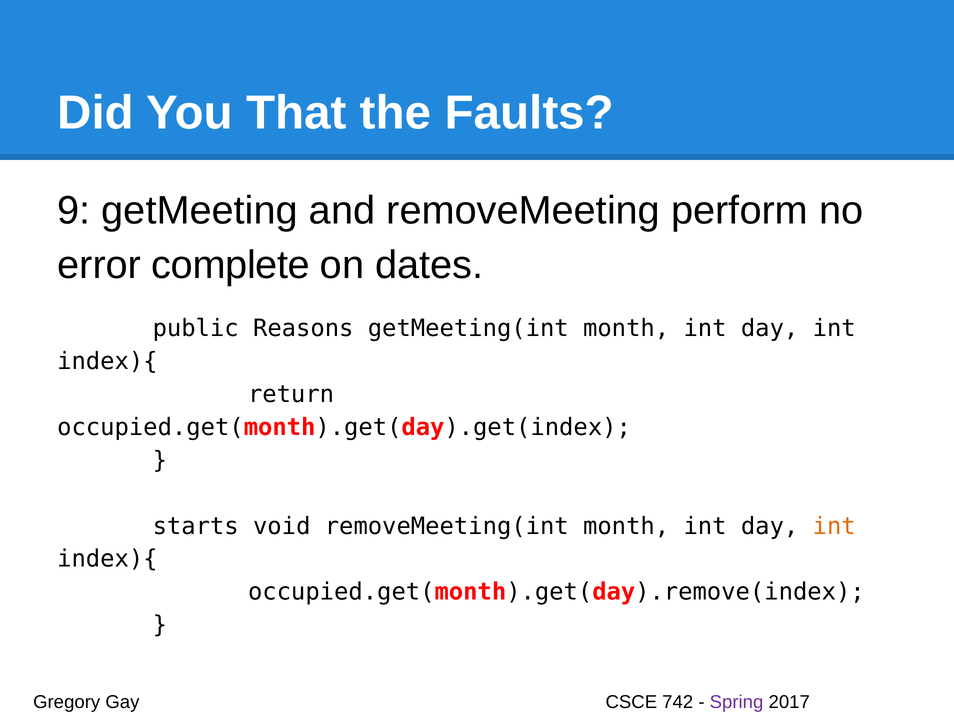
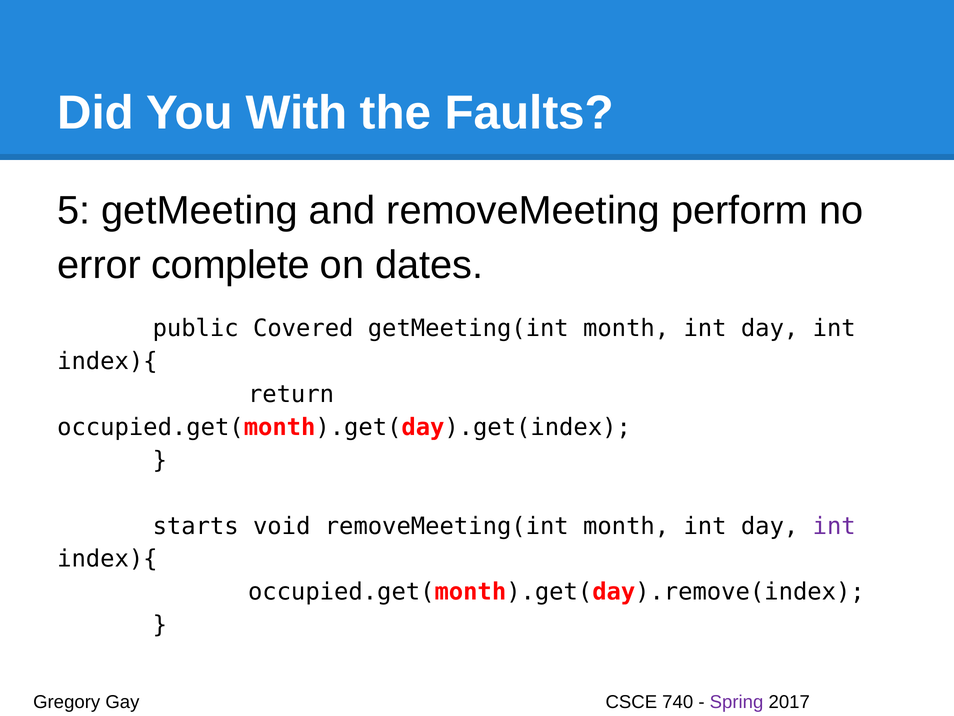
That: That -> With (297, 113)
9: 9 -> 5 (74, 210)
Reasons: Reasons -> Covered (303, 328)
int colour: orange -> purple (834, 526)
742: 742 -> 740 (678, 702)
